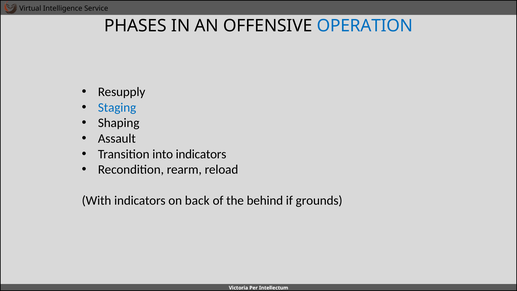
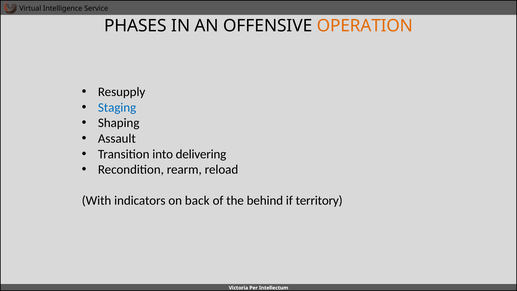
OPERATION colour: blue -> orange (365, 26)
into indicators: indicators -> delivering (201, 154)
grounds: grounds -> territory (319, 201)
